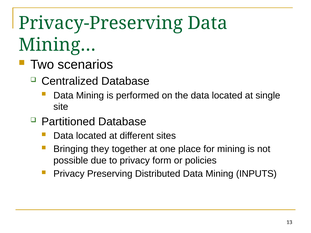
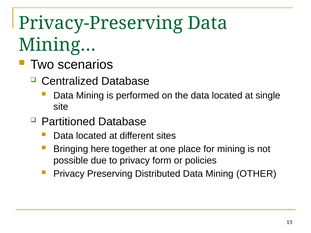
they: they -> here (100, 149)
INPUTS: INPUTS -> OTHER (256, 174)
